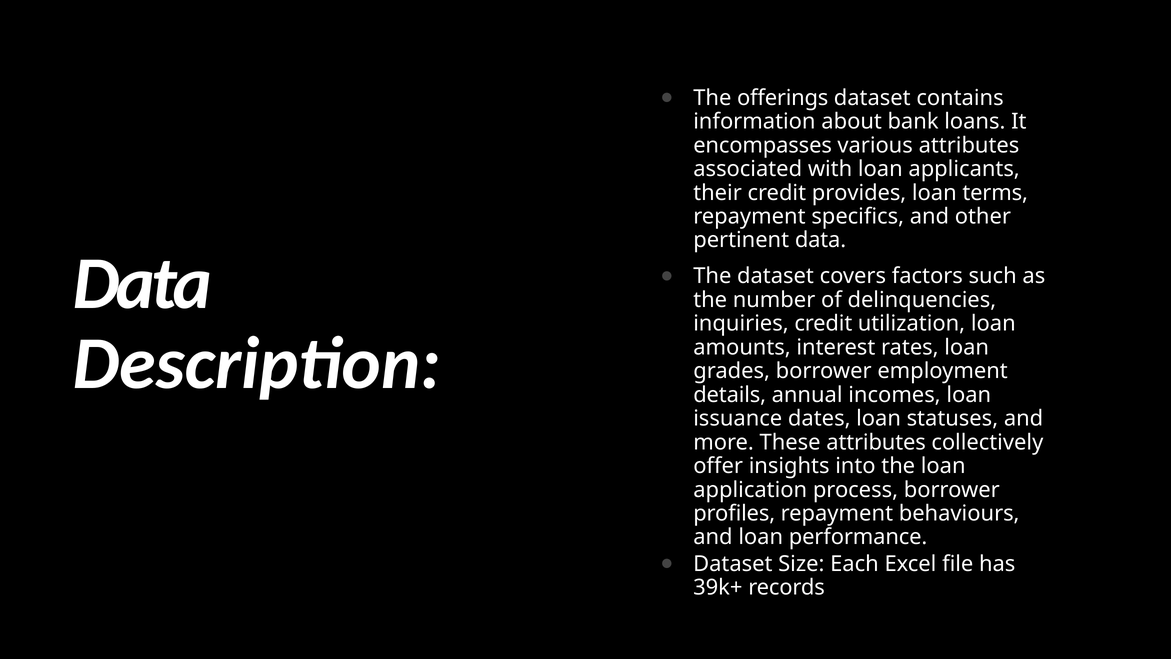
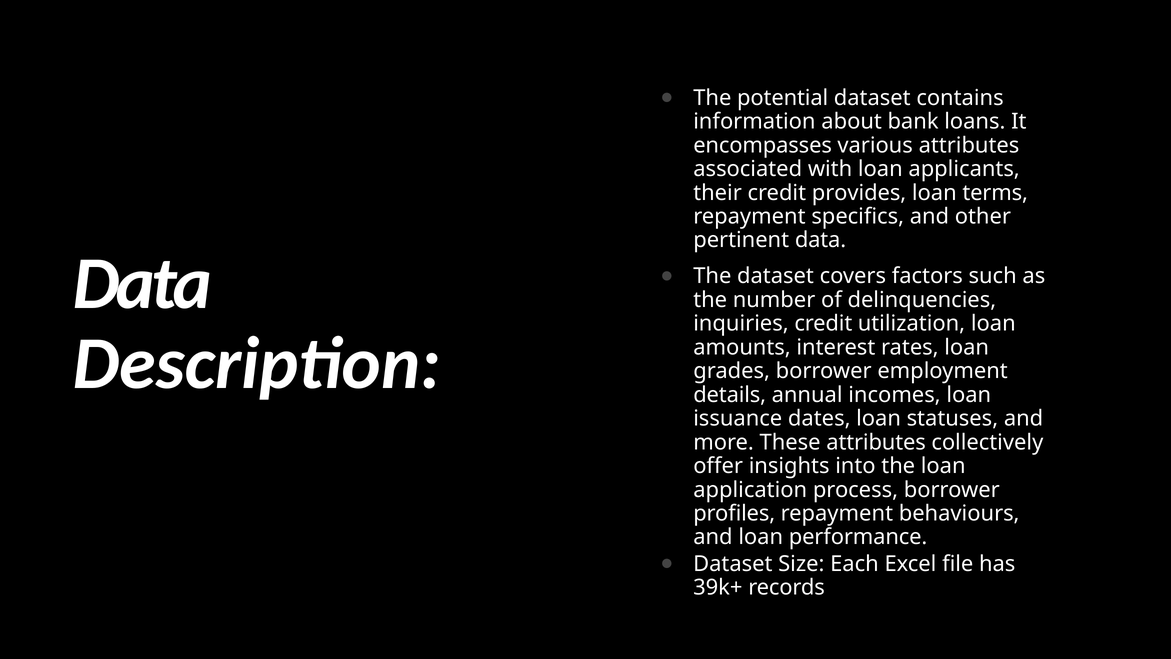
offerings: offerings -> potential (783, 98)
